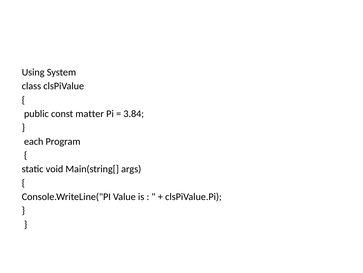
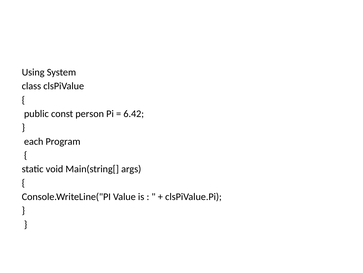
matter: matter -> person (90, 113)
3.84: 3.84 -> 6.42 (134, 113)
